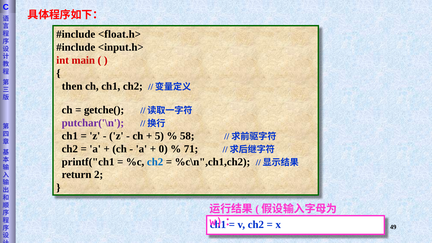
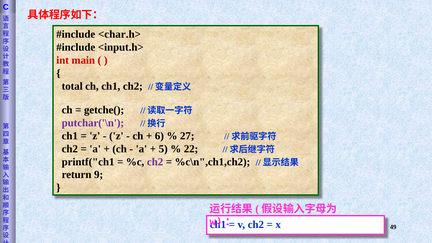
<float.h>: <float.h> -> <char.h> (120, 34)
then: then -> total (72, 86)
5: 5 -> 6 (159, 136)
58: 58 -> 27 (187, 136)
0: 0 -> 5 (163, 149)
71: 71 -> 22 (191, 149)
ch2 colour: blue -> purple (155, 162)
2: 2 -> 9 (99, 175)
